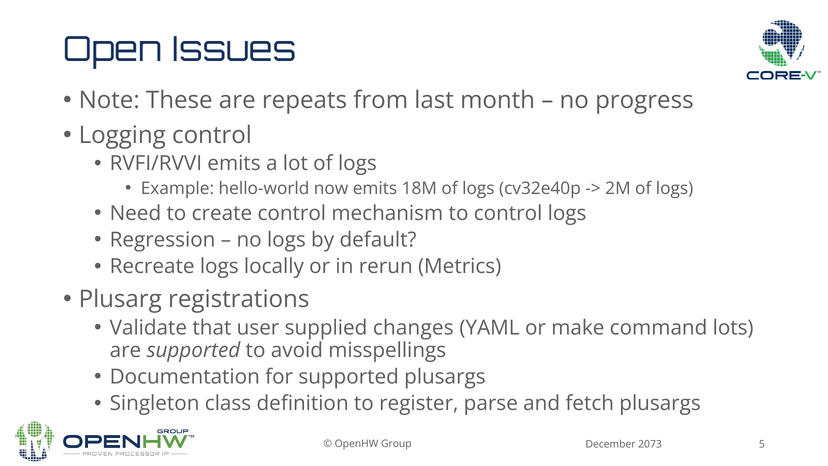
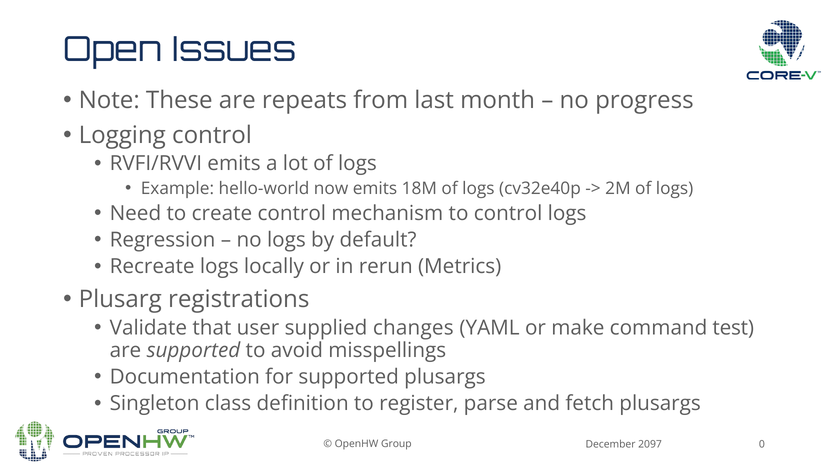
lots: lots -> test (733, 328)
5: 5 -> 0 (762, 444)
2073: 2073 -> 2097 (650, 444)
